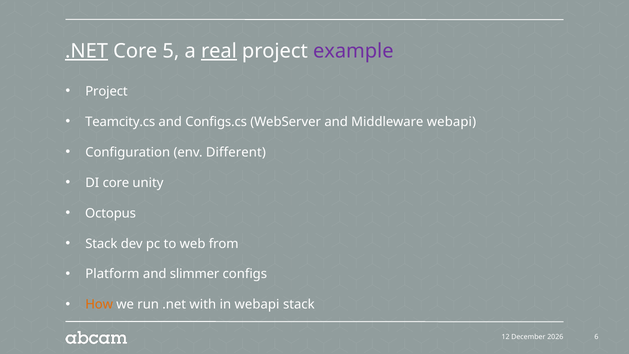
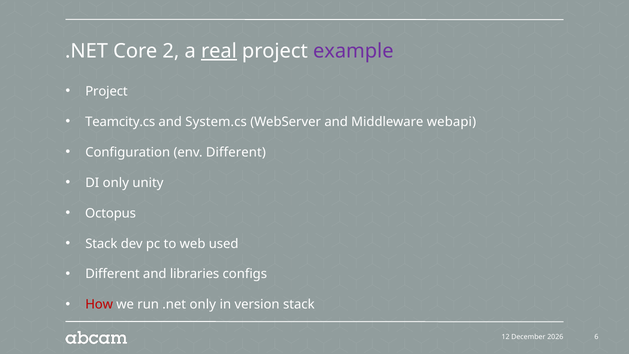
.NET underline: present -> none (86, 51)
5: 5 -> 2 (171, 51)
Configs.cs: Configs.cs -> System.cs (216, 122)
DI core: core -> only (116, 183)
from: from -> used (224, 244)
Platform: Platform -> Different (112, 274)
slimmer: slimmer -> libraries (195, 274)
How colour: orange -> red (99, 304)
.net with: with -> only (203, 304)
in webapi: webapi -> version (257, 304)
